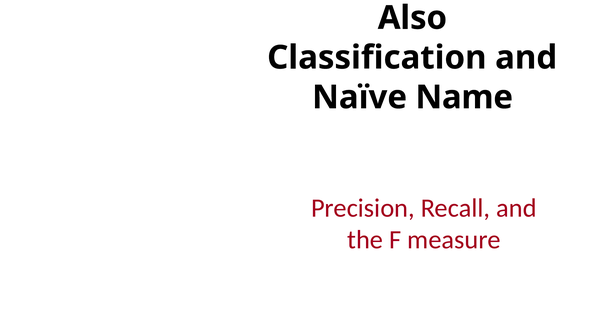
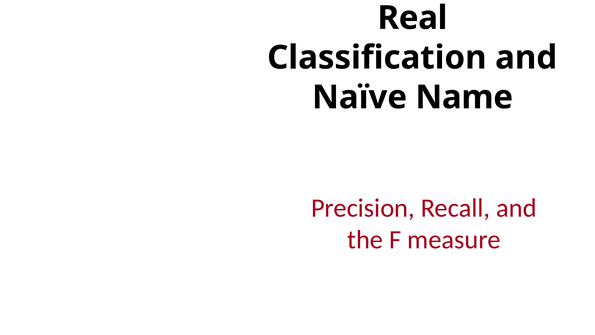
Also: Also -> Real (412, 18)
